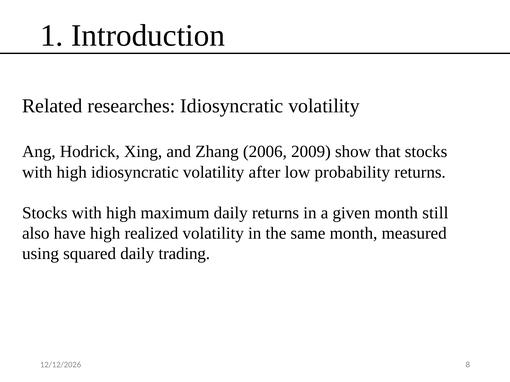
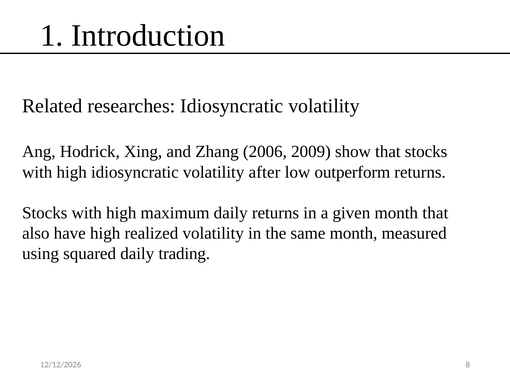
probability: probability -> outperform (352, 172)
month still: still -> that (435, 213)
